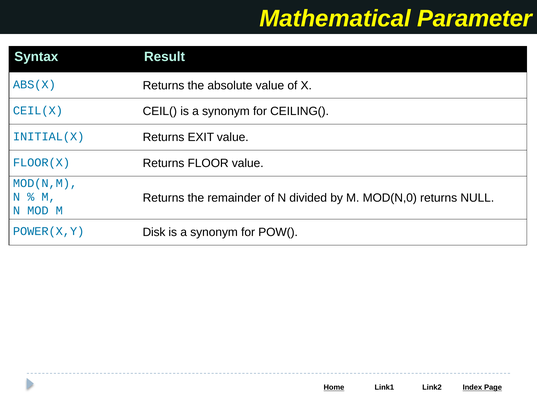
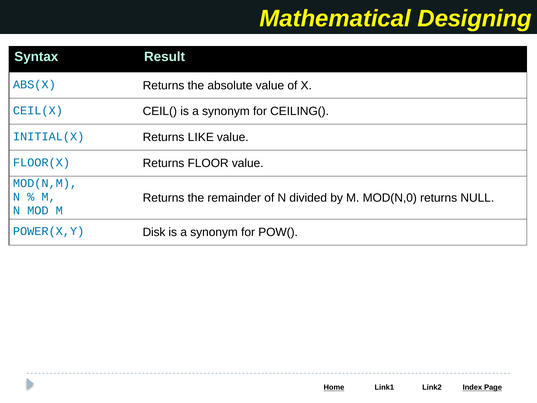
Parameter: Parameter -> Designing (475, 19)
EXIT: EXIT -> LIKE (201, 137)
